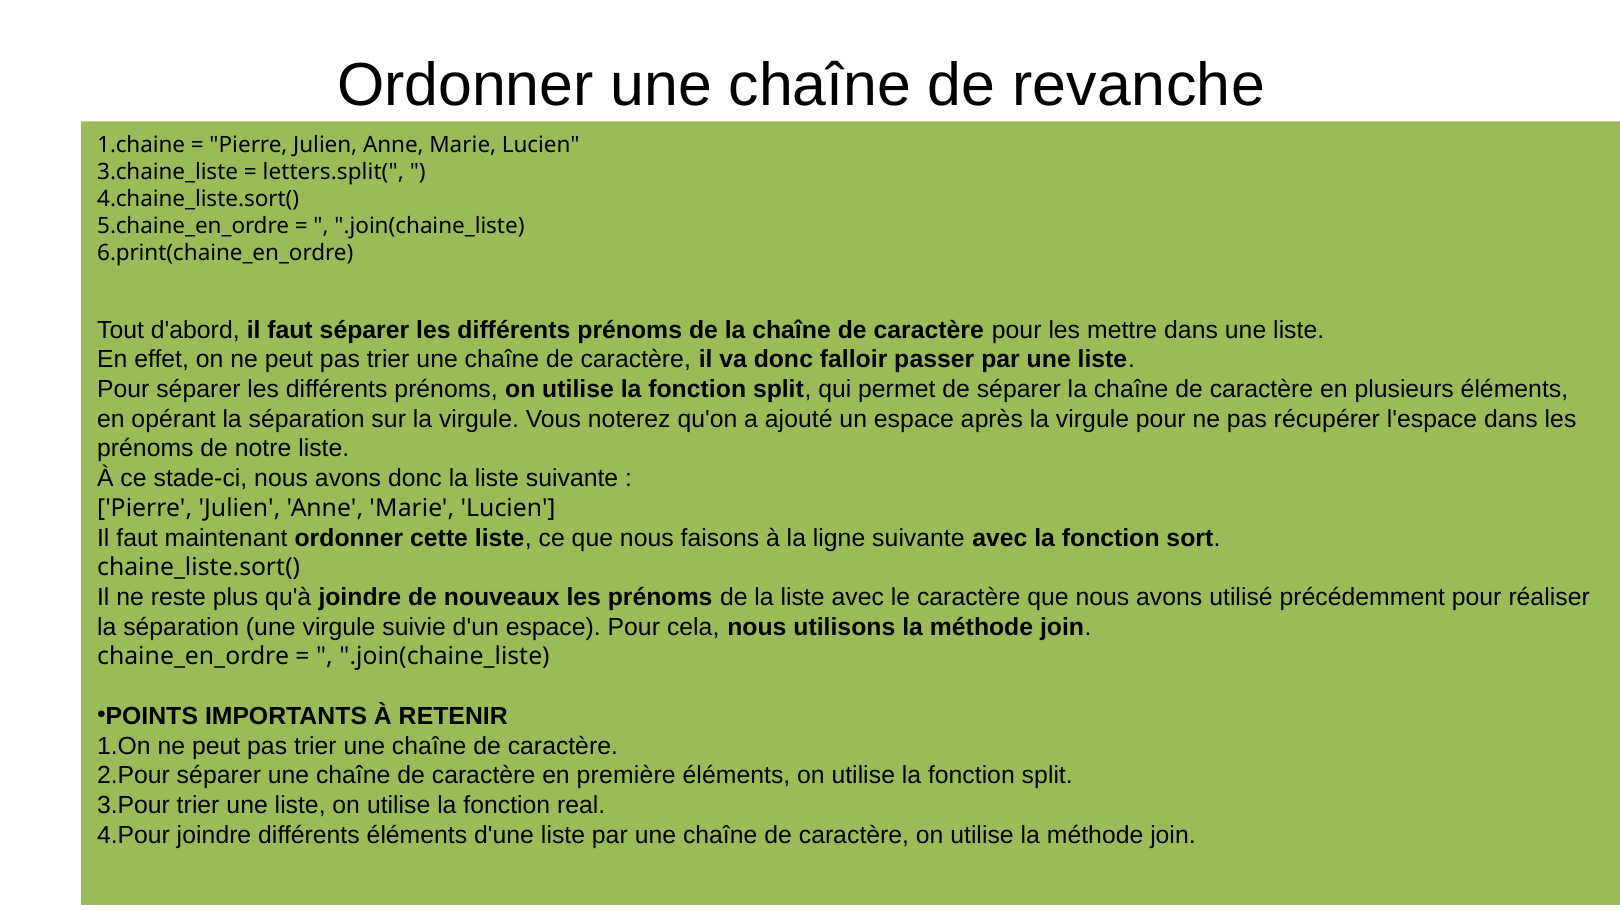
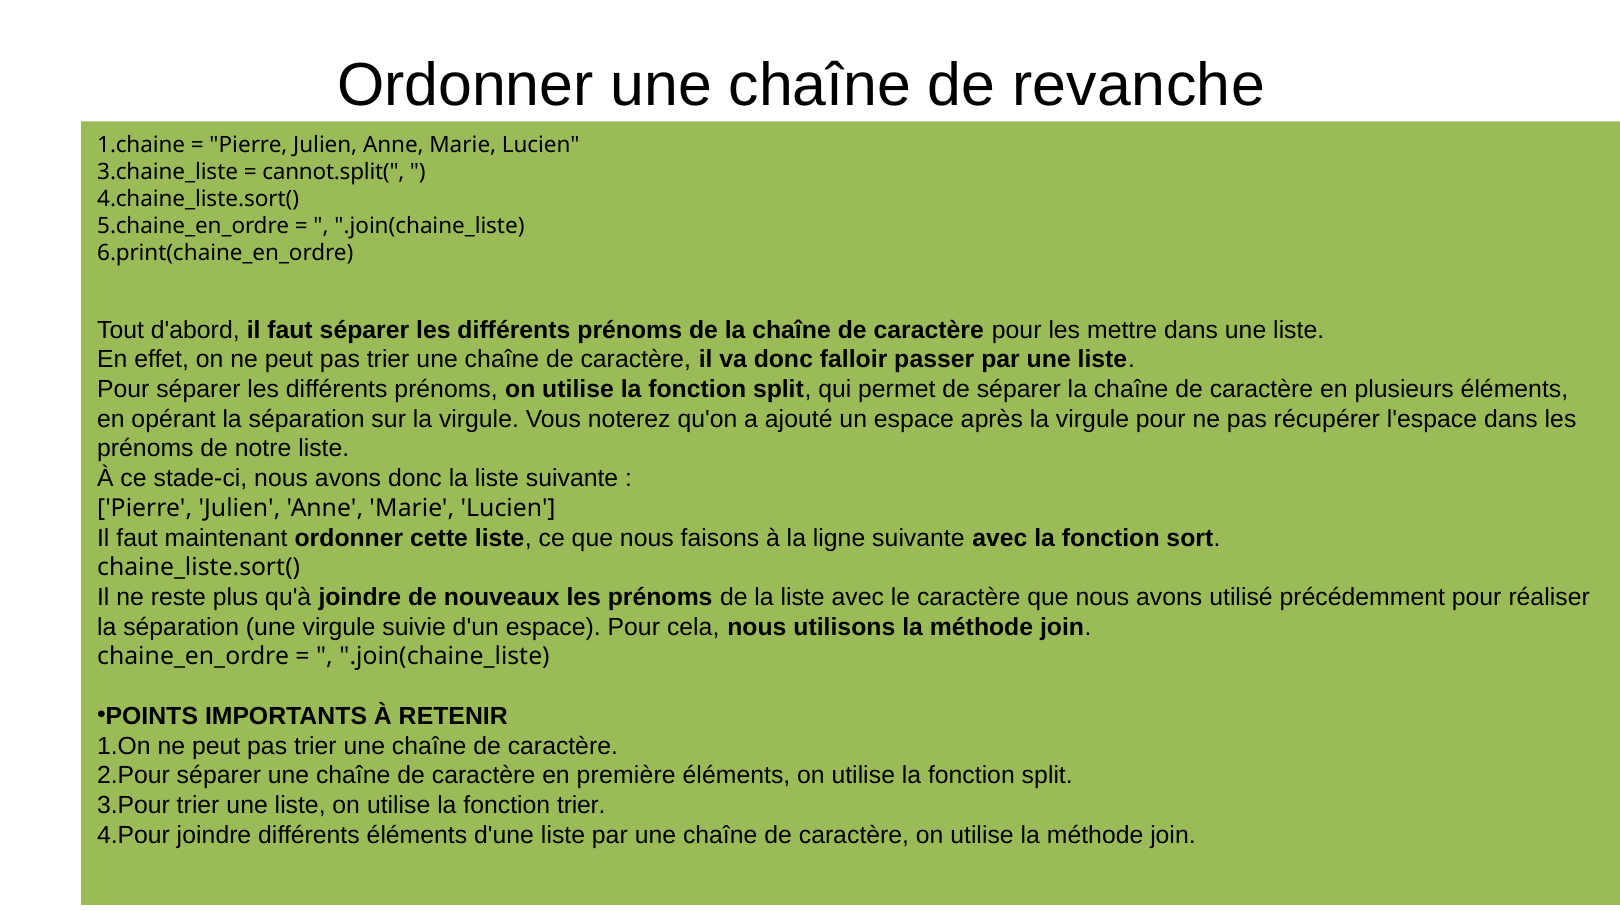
letters.split(: letters.split( -> cannot.split( (333, 172)
fonction real: real -> trier (581, 806)
